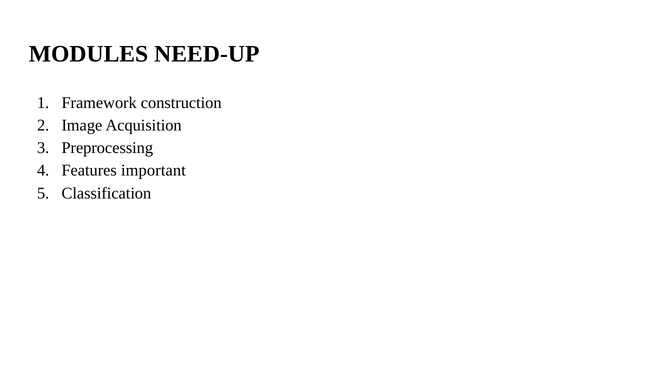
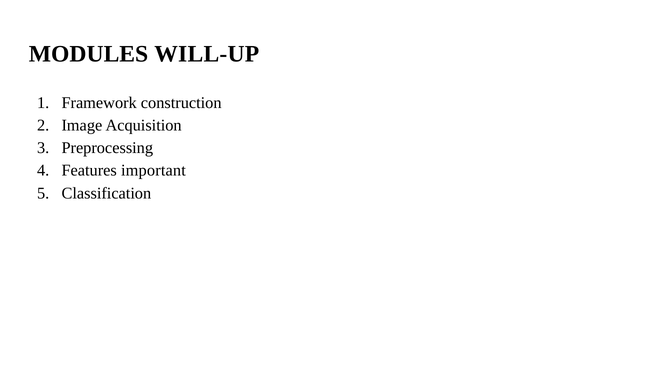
NEED-UP: NEED-UP -> WILL-UP (207, 54)
